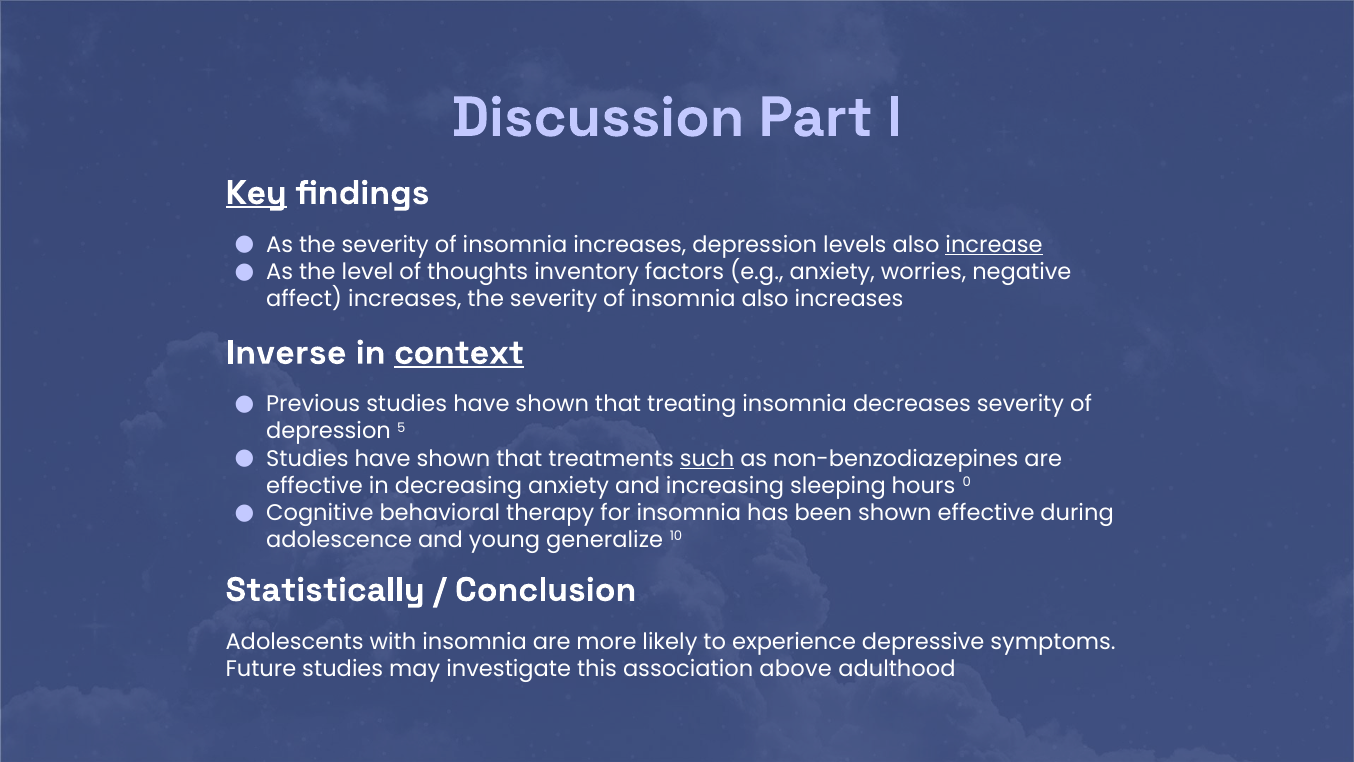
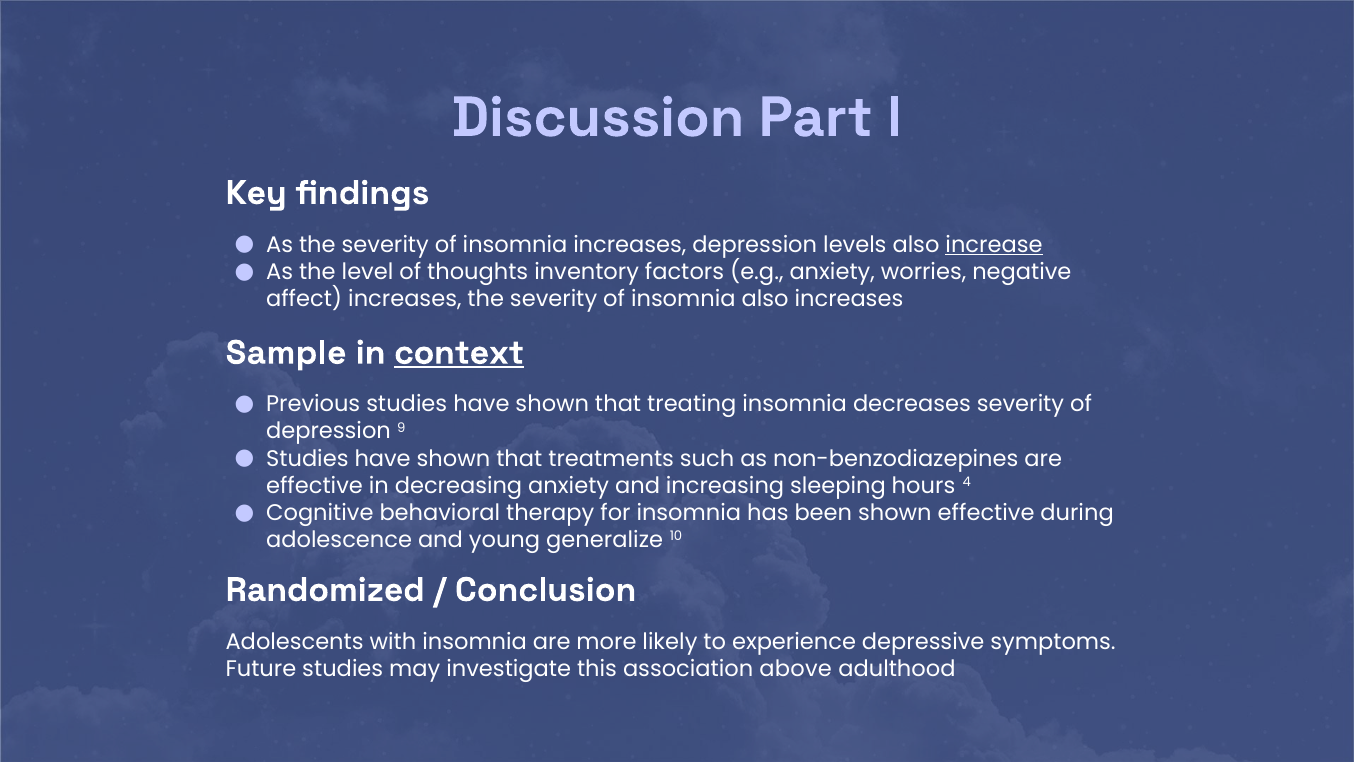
Key underline: present -> none (256, 193)
Inverse: Inverse -> Sample (286, 352)
5: 5 -> 9 (401, 428)
such underline: present -> none (707, 458)
0: 0 -> 4 (967, 482)
Statistically: Statistically -> Randomized (325, 589)
